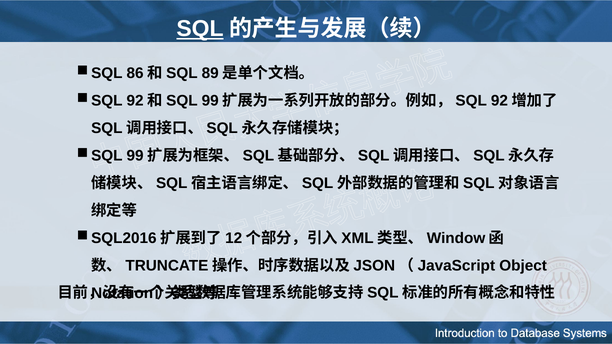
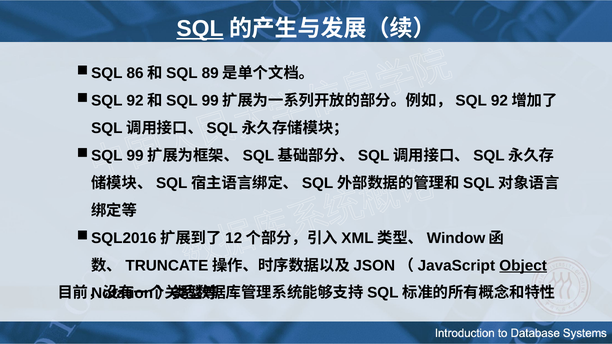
Object underline: none -> present (523, 266)
